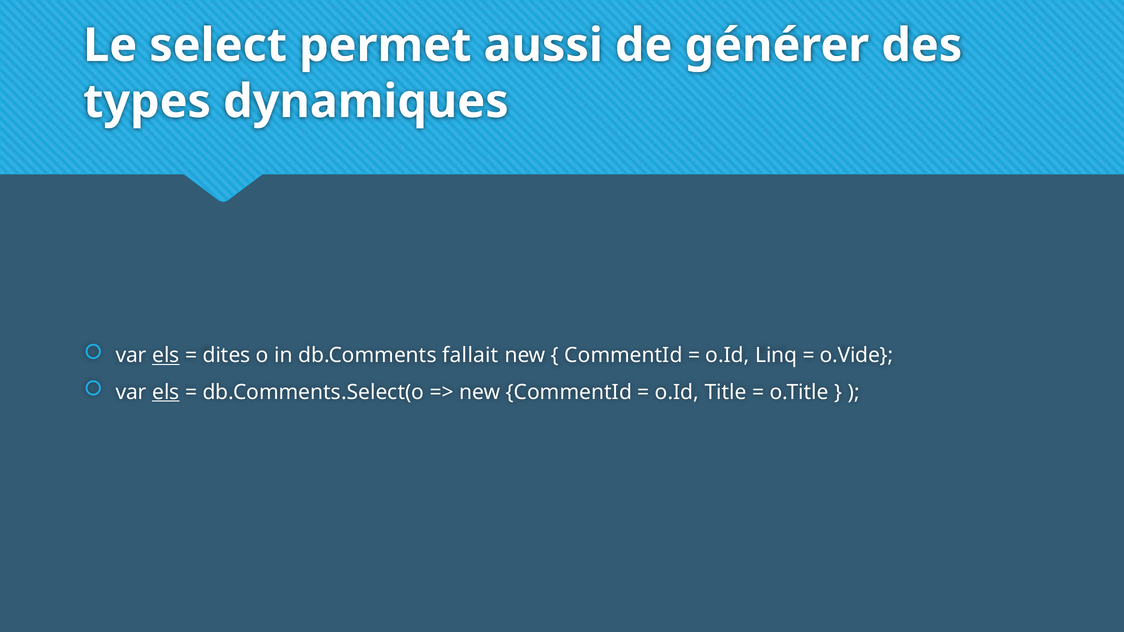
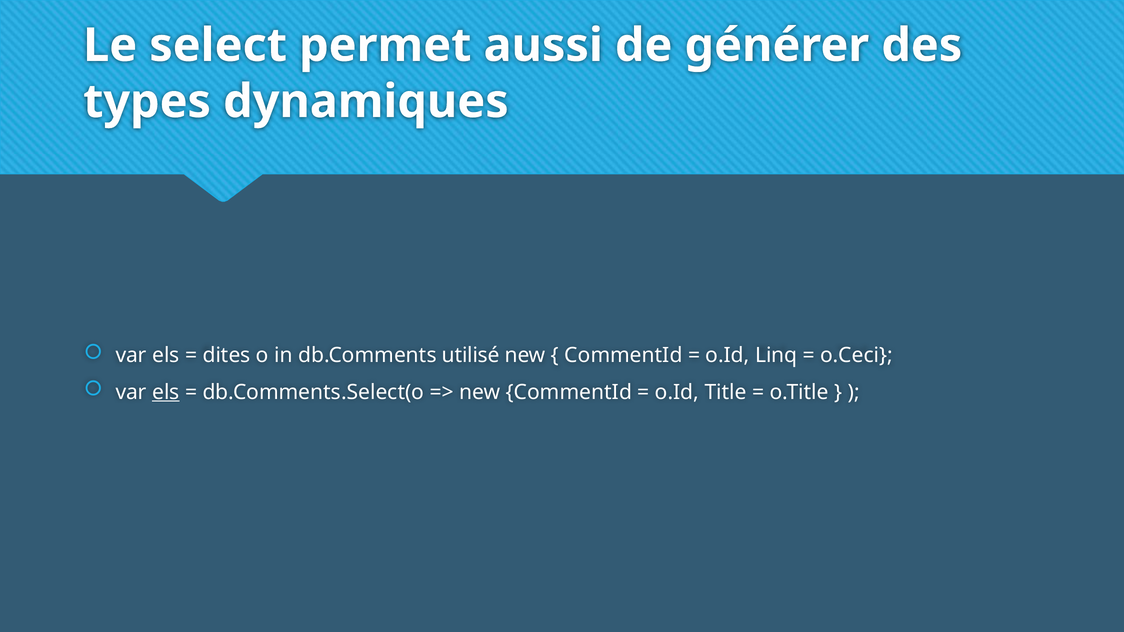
els underline: present -> none (166, 356)
fallait: fallait -> utilisé (471, 356)
o.Vide: o.Vide -> o.Ceci (856, 356)
